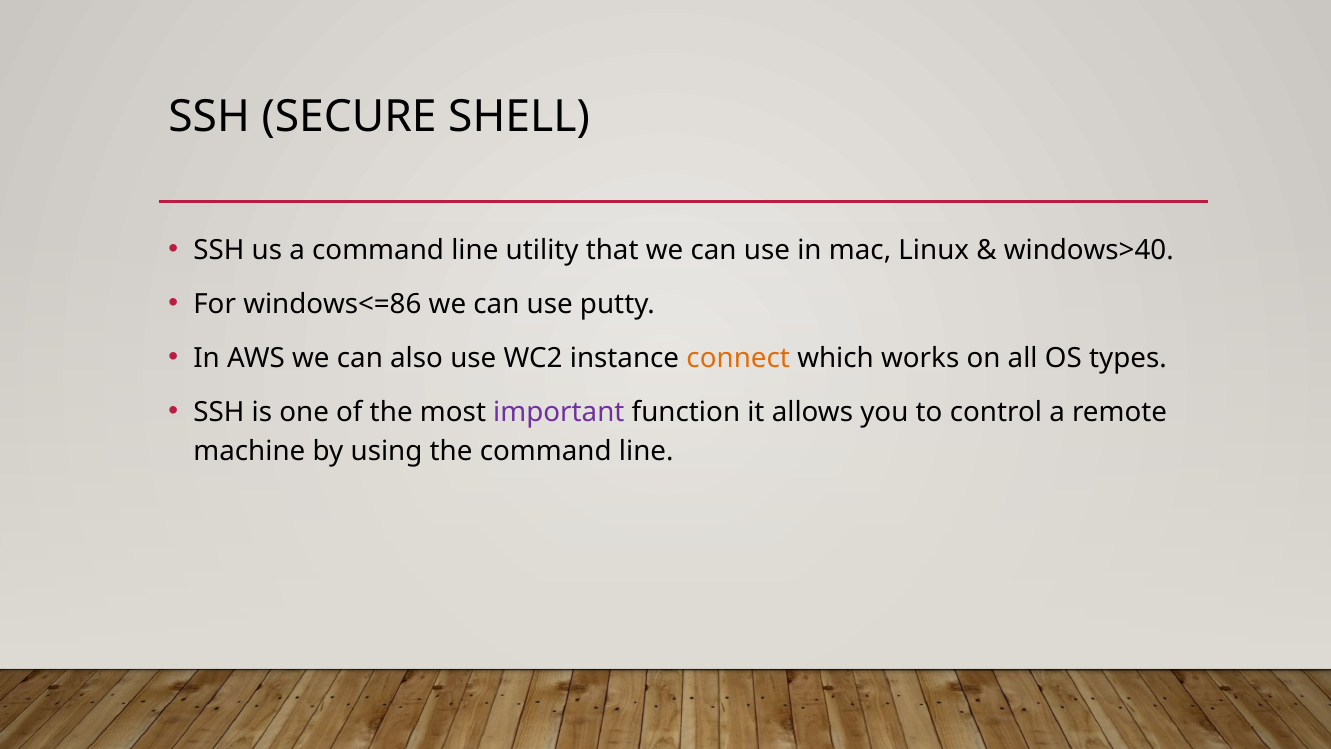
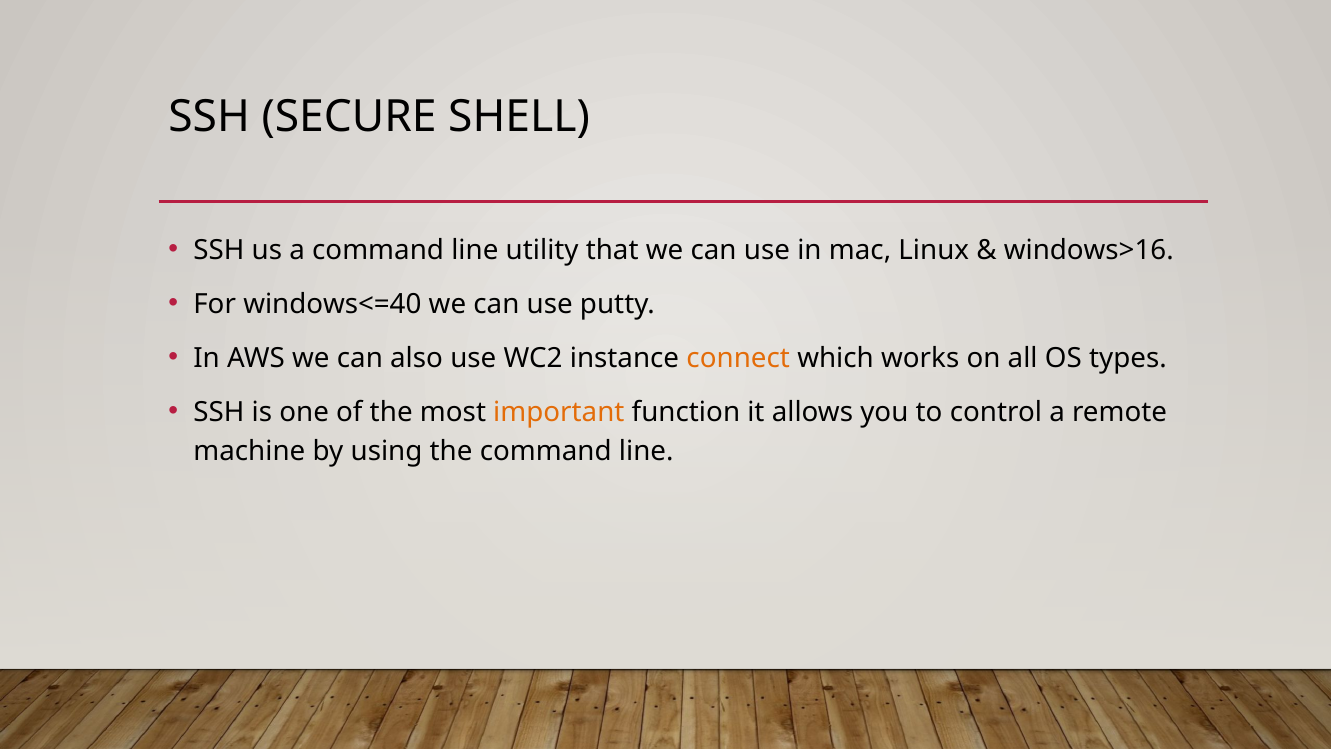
windows>40: windows>40 -> windows>16 (1089, 250)
windows<=86: windows<=86 -> windows<=40 (332, 304)
important colour: purple -> orange (559, 412)
